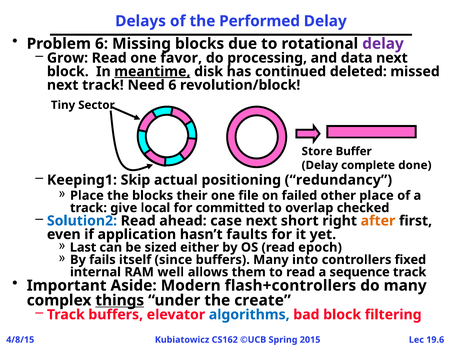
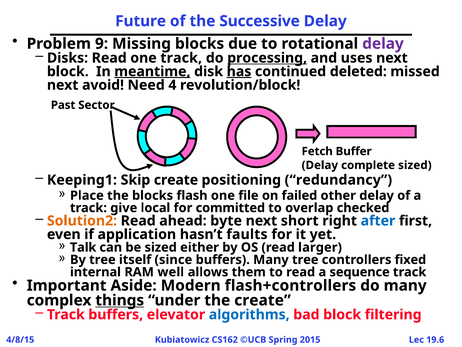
Delays: Delays -> Future (141, 21)
Performed: Performed -> Successive (260, 21)
6: 6 -> 9 (102, 44)
Grow: Grow -> Disks (68, 58)
one favor: favor -> track (181, 58)
processing underline: none -> present (267, 58)
data: data -> uses (357, 58)
has underline: none -> present (239, 71)
next track: track -> avoid (103, 85)
Need 6: 6 -> 4 (172, 85)
Tiny: Tiny -> Past (63, 105)
Store: Store -> Fetch (317, 151)
complete done: done -> sized (415, 165)
Skip actual: actual -> create (176, 180)
their: their -> flash (192, 195)
other place: place -> delay (377, 195)
Solution2 colour: blue -> orange (82, 220)
case: case -> byte (226, 220)
after colour: orange -> blue (378, 220)
Last: Last -> Talk (83, 247)
epoch: epoch -> larger (320, 247)
By fails: fails -> tree (102, 259)
Many into: into -> tree (305, 259)
